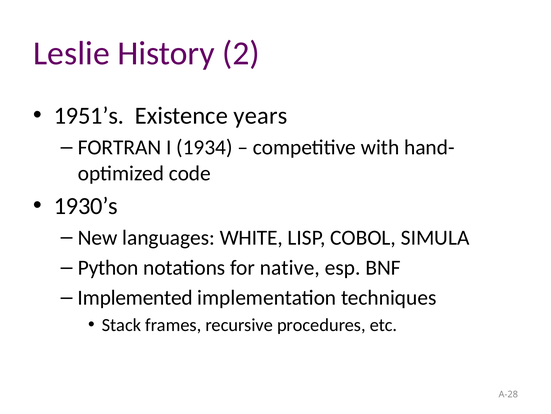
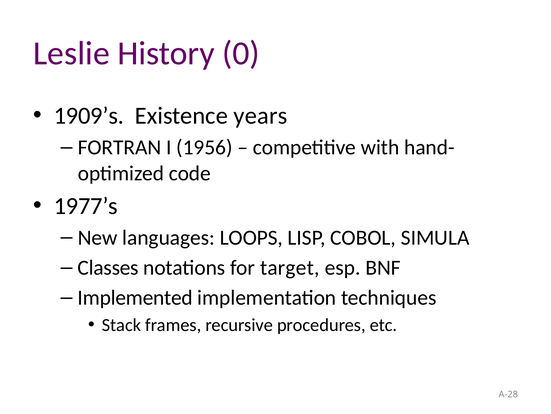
2: 2 -> 0 (241, 53)
1951’s: 1951’s -> 1909’s (89, 116)
1934: 1934 -> 1956 (204, 147)
1930’s: 1930’s -> 1977’s (86, 206)
WHITE: WHITE -> LOOPS (251, 237)
Python: Python -> Classes (108, 267)
native: native -> target (290, 267)
